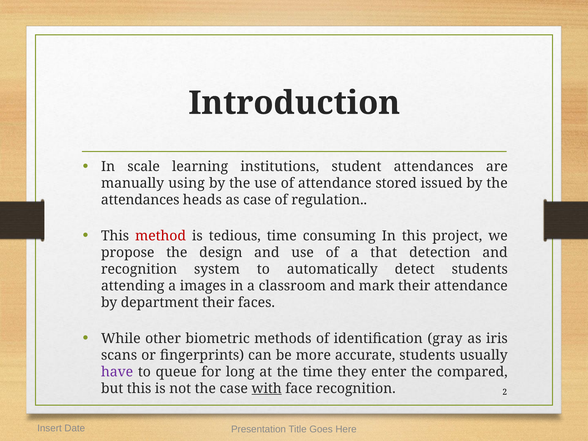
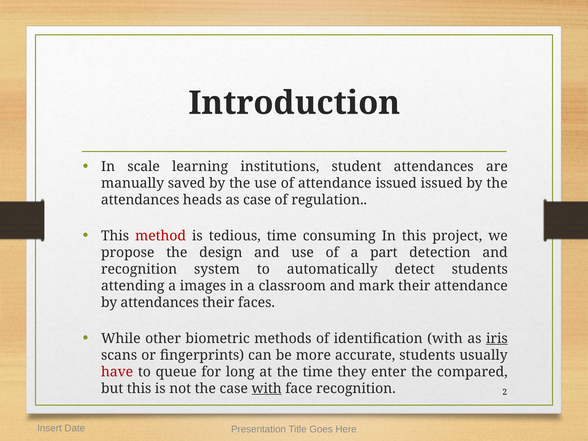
using: using -> saved (187, 183)
attendance stored: stored -> issued (396, 183)
that: that -> part (384, 252)
by department: department -> attendances (160, 302)
identification gray: gray -> with (445, 338)
iris underline: none -> present (497, 338)
have colour: purple -> red (117, 372)
